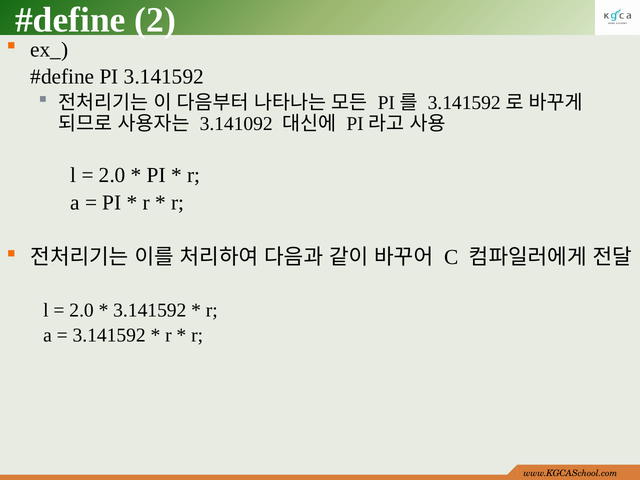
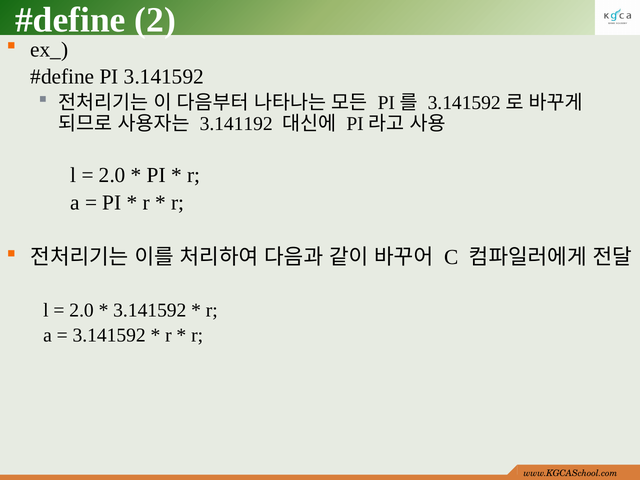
3.141092: 3.141092 -> 3.141192 (236, 124)
